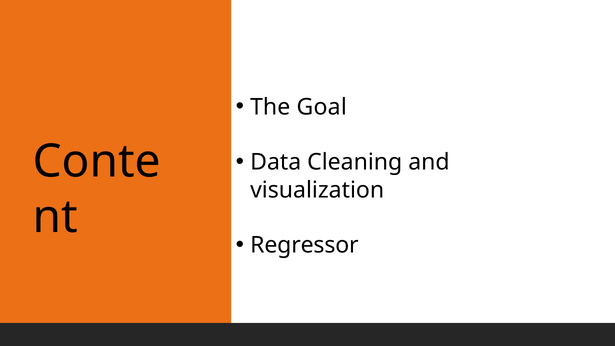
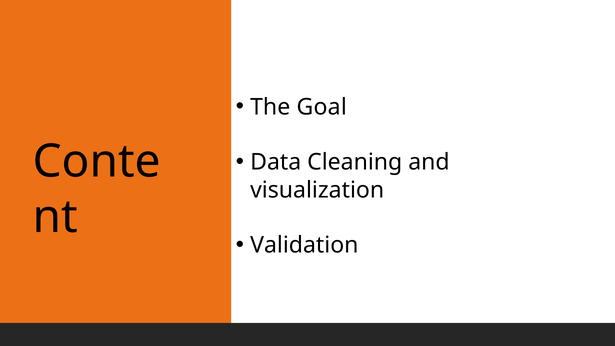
Regressor: Regressor -> Validation (304, 245)
